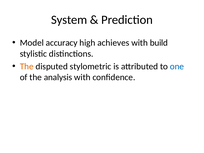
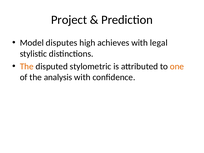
System: System -> Project (69, 20)
accuracy: accuracy -> disputes (62, 43)
build: build -> legal (159, 43)
one colour: blue -> orange (177, 66)
